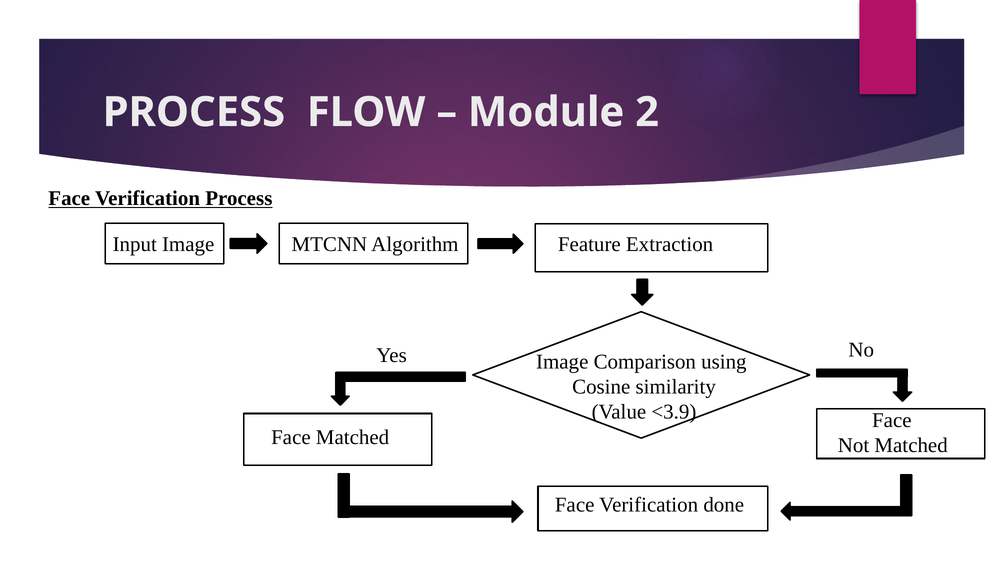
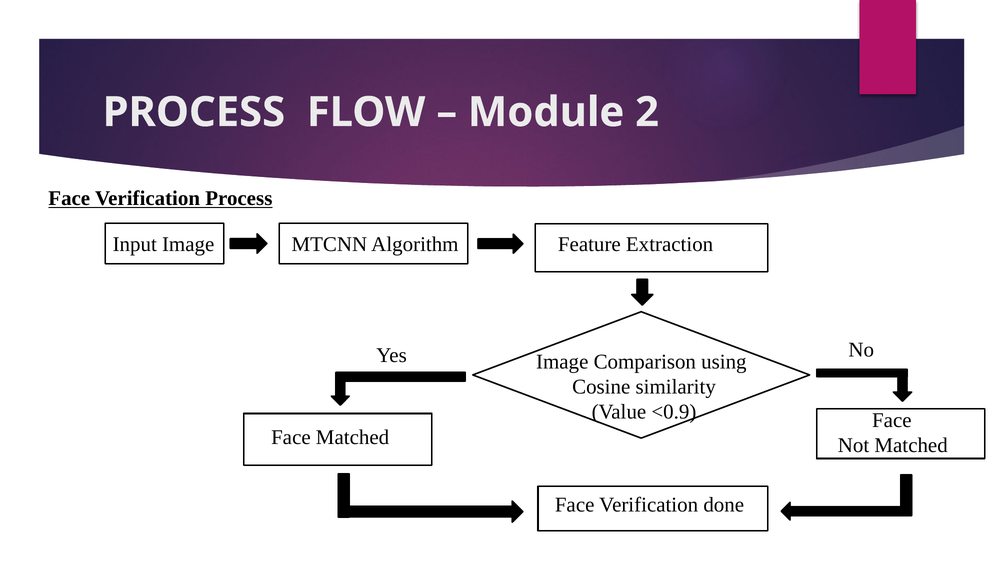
<3.9: <3.9 -> <0.9 (674, 412)
